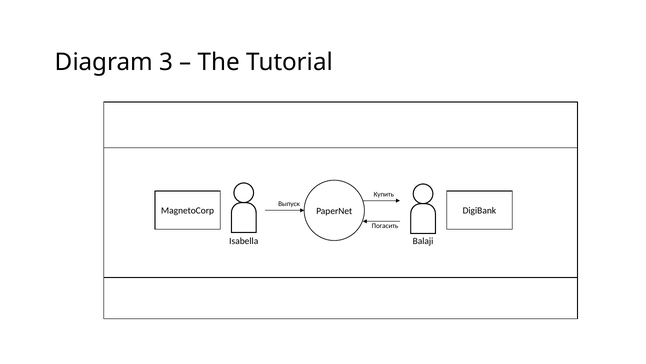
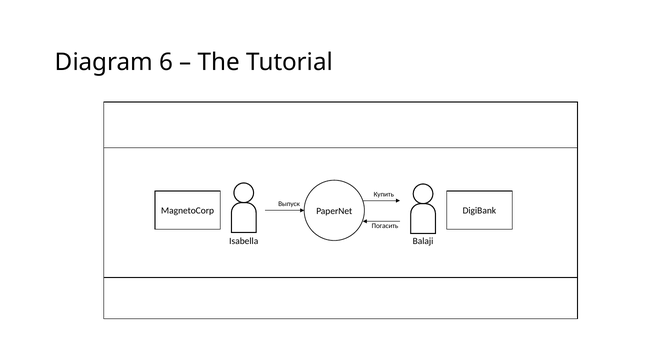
3: 3 -> 6 (166, 62)
